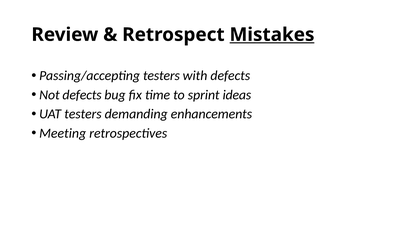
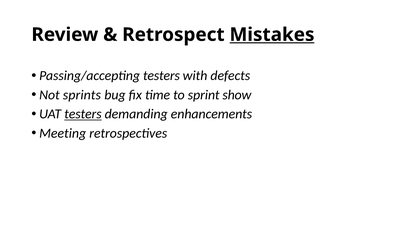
Not defects: defects -> sprints (82, 95)
ideas: ideas -> show (237, 95)
testers underline: none -> present (83, 114)
